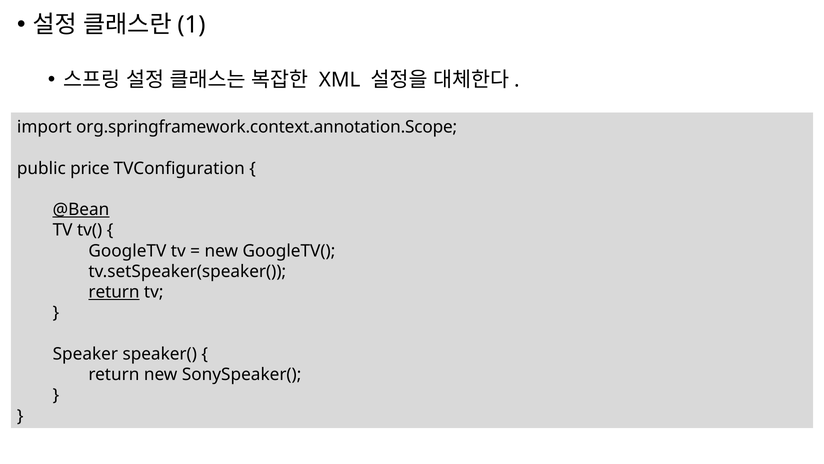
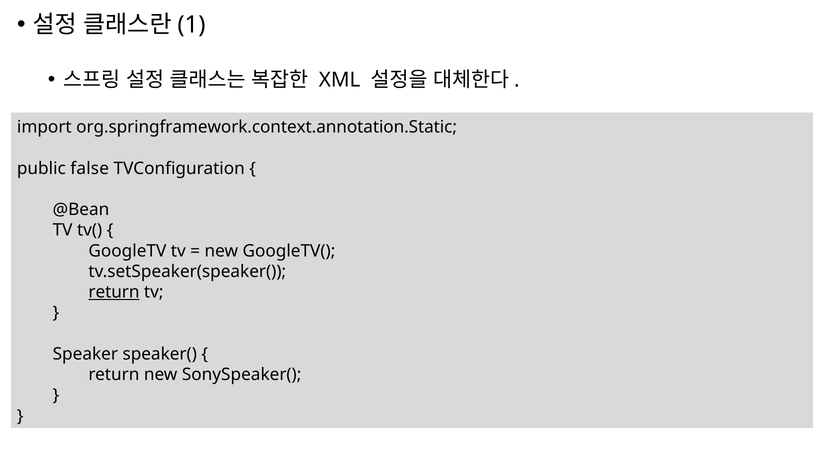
org.springframework.context.annotation.Scope: org.springframework.context.annotation.Scope -> org.springframework.context.annotation.Static (267, 127)
price: price -> false (90, 168)
@Bean underline: present -> none (81, 209)
